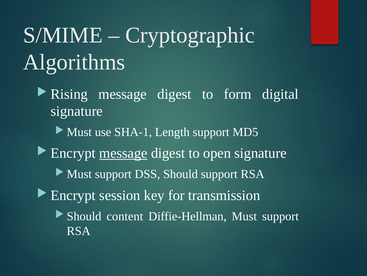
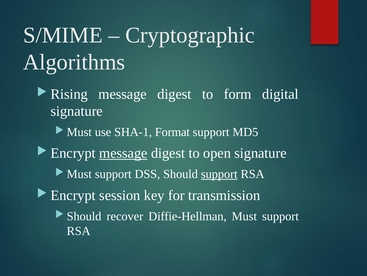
Length: Length -> Format (172, 132)
support underline: none -> present (219, 174)
content: content -> recover (125, 216)
